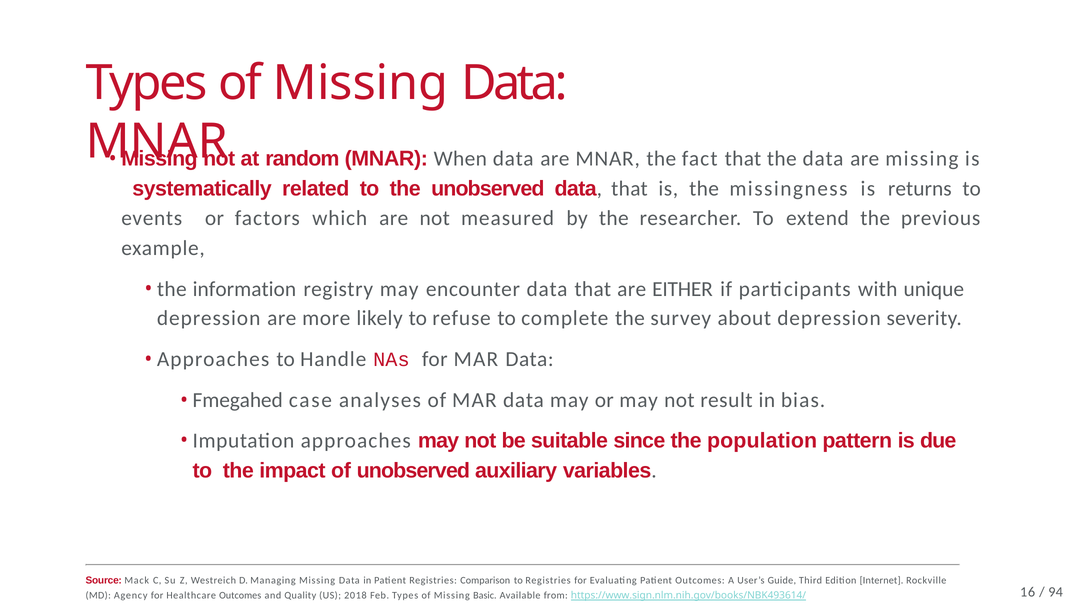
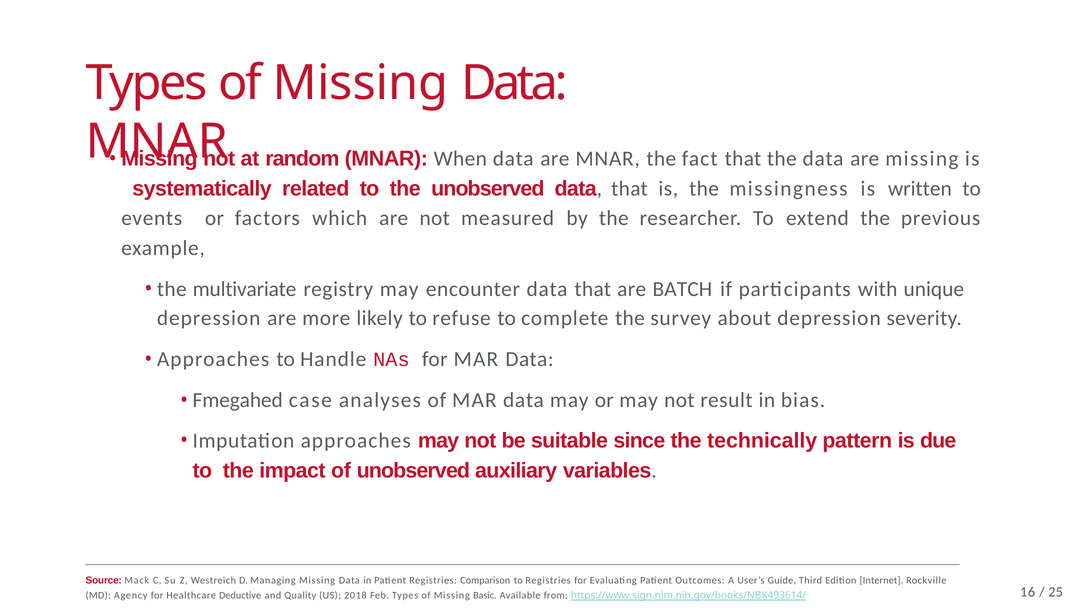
returns: returns -> written (920, 188)
information: information -> multivariate (245, 289)
EITHER: EITHER -> BATCH (682, 289)
population: population -> technically (762, 440)
Healthcare Outcomes: Outcomes -> Deductive (240, 595)
94: 94 -> 25 (1056, 592)
